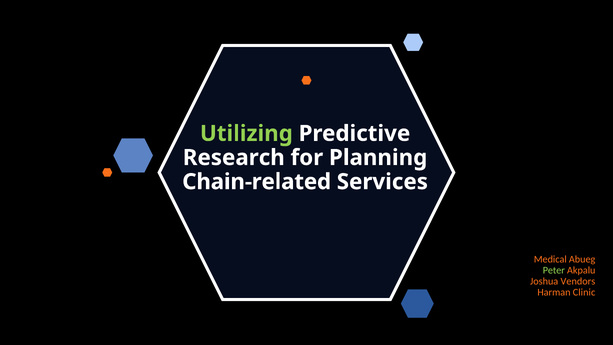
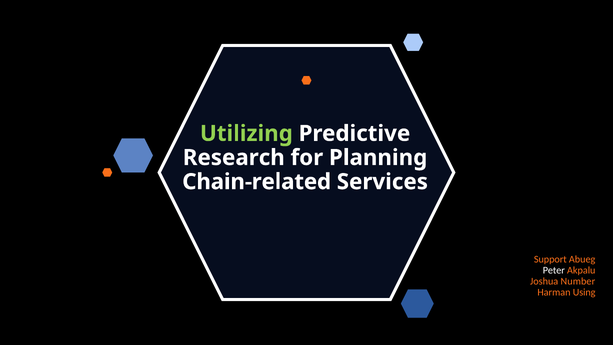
Medical: Medical -> Support (550, 259)
Peter colour: light green -> white (554, 270)
Vendors: Vendors -> Number (578, 281)
Clinic: Clinic -> Using (584, 292)
